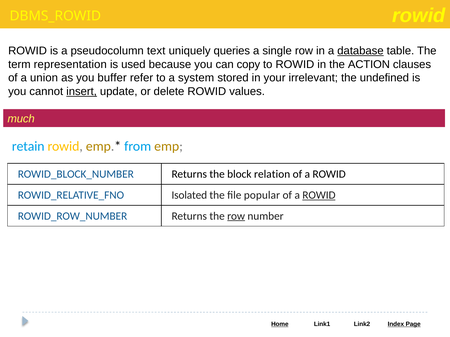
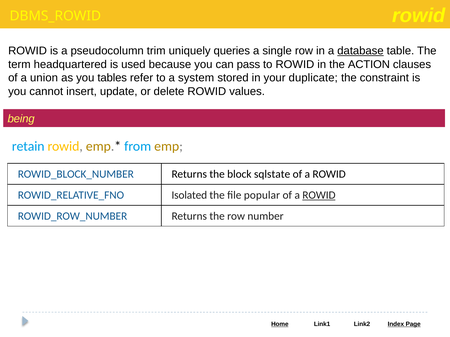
text: text -> trim (156, 51)
representation: representation -> headquartered (70, 64)
copy: copy -> pass (248, 64)
buffer: buffer -> tables (112, 78)
irrelevant: irrelevant -> duplicate (313, 78)
undefined: undefined -> constraint (384, 78)
insert underline: present -> none (82, 91)
much: much -> being (21, 119)
relation: relation -> sqlstate (272, 174)
row underline: present -> none (236, 216)
